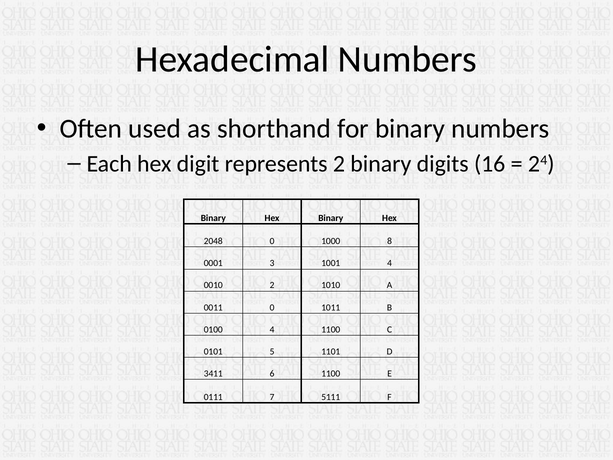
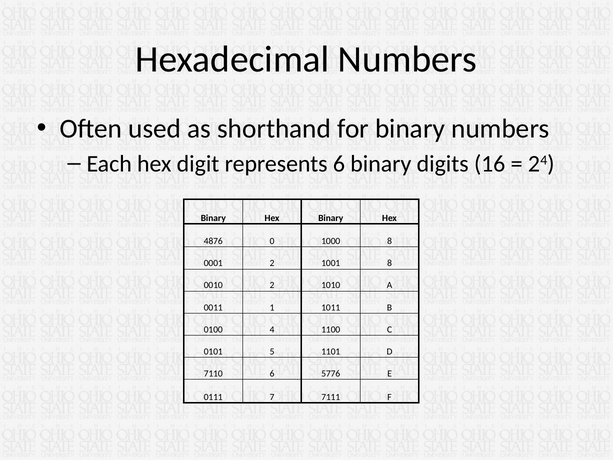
represents 2: 2 -> 6 (339, 164)
2048: 2048 -> 4876 (213, 241)
0001 3: 3 -> 2 (272, 263)
1001 4: 4 -> 8 (390, 263)
0011 0: 0 -> 1 (272, 307)
3411: 3411 -> 7110 (213, 374)
6 1100: 1100 -> 5776 (331, 374)
5111: 5111 -> 7111 (331, 397)
